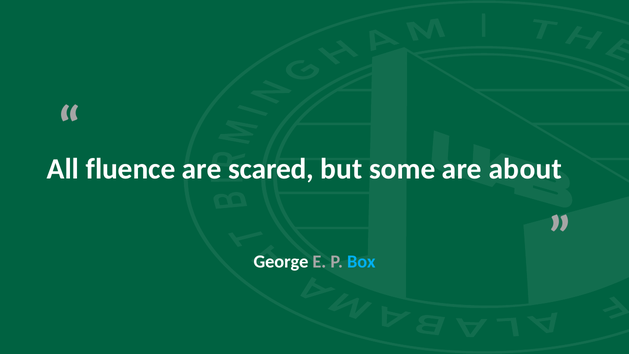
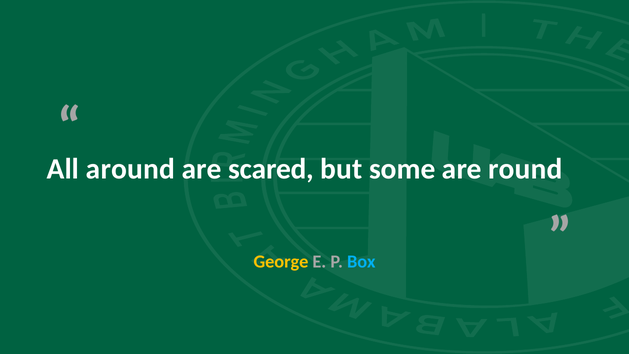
fluence: fluence -> around (130, 169)
about: about -> round (525, 169)
George colour: white -> yellow (281, 262)
